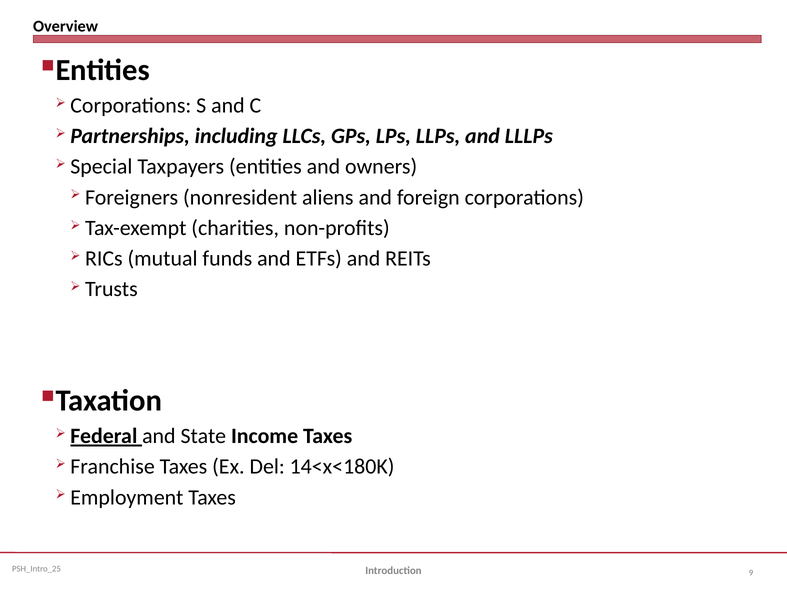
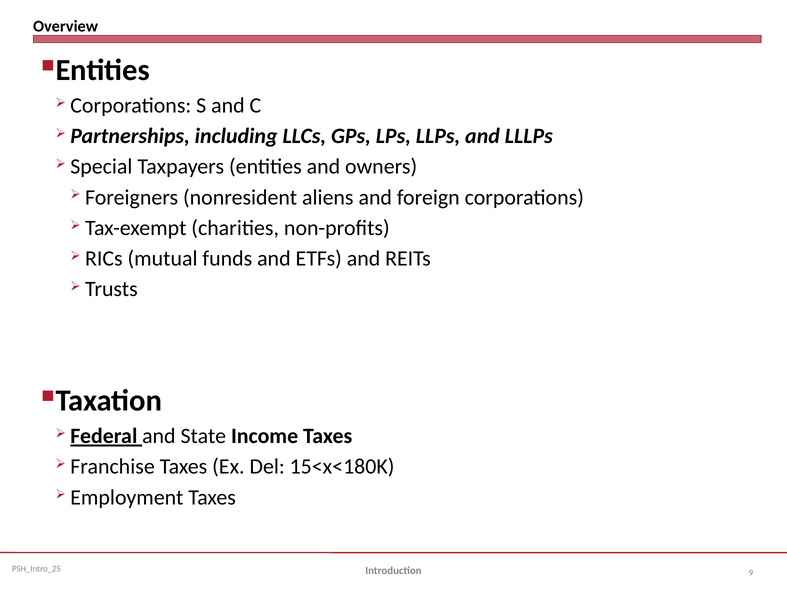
14<x<180K: 14<x<180K -> 15<x<180K (342, 467)
